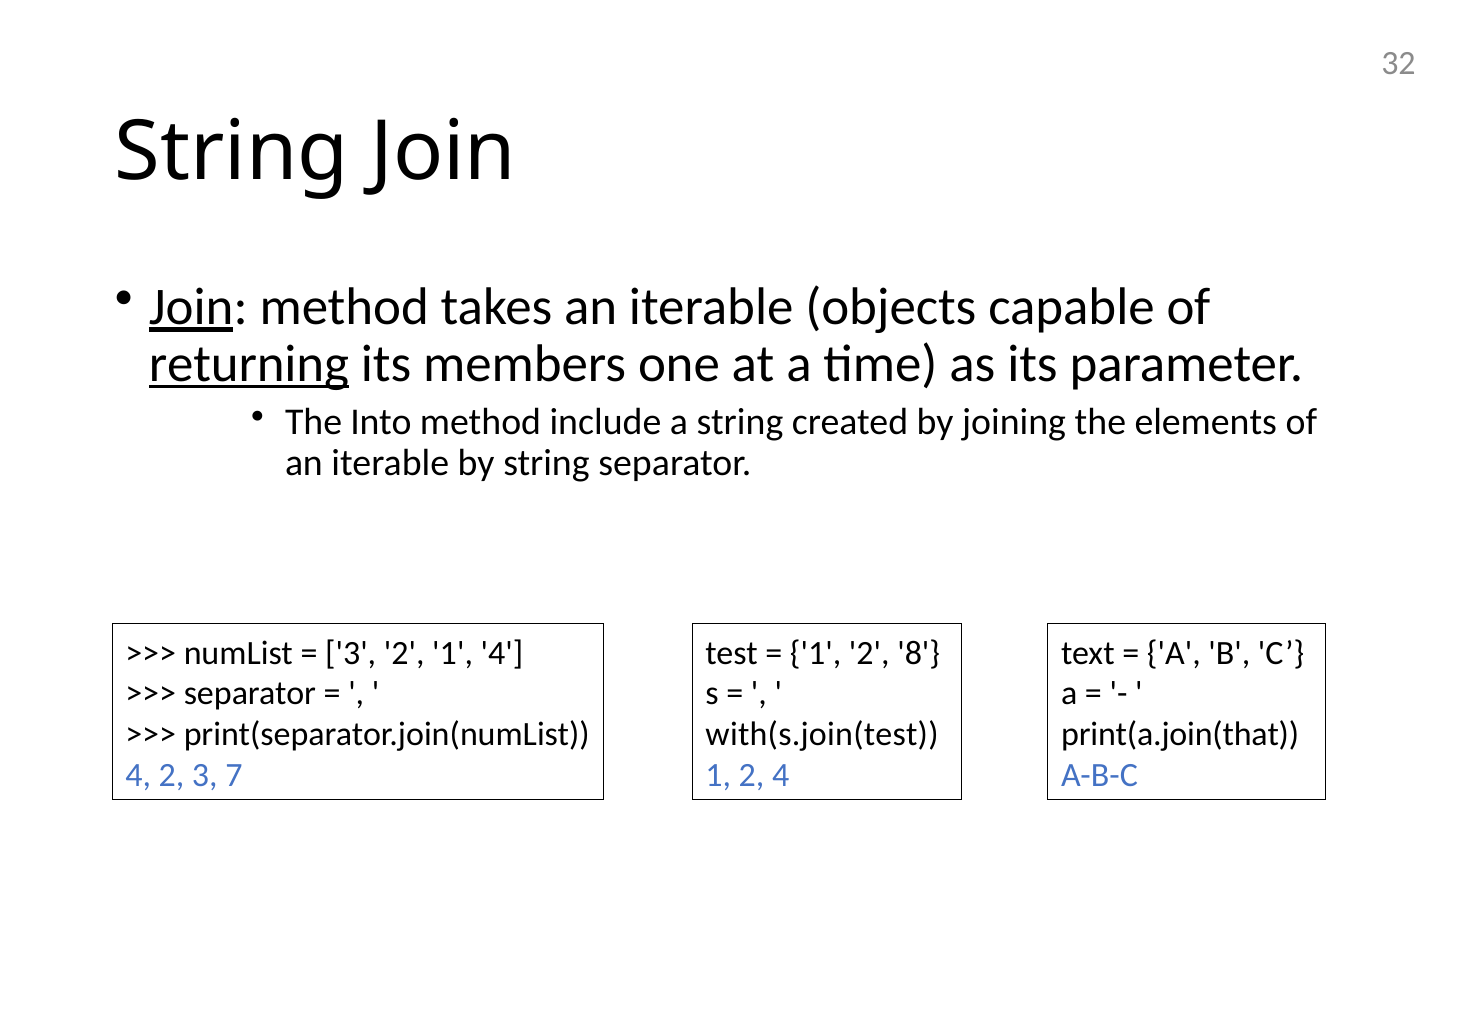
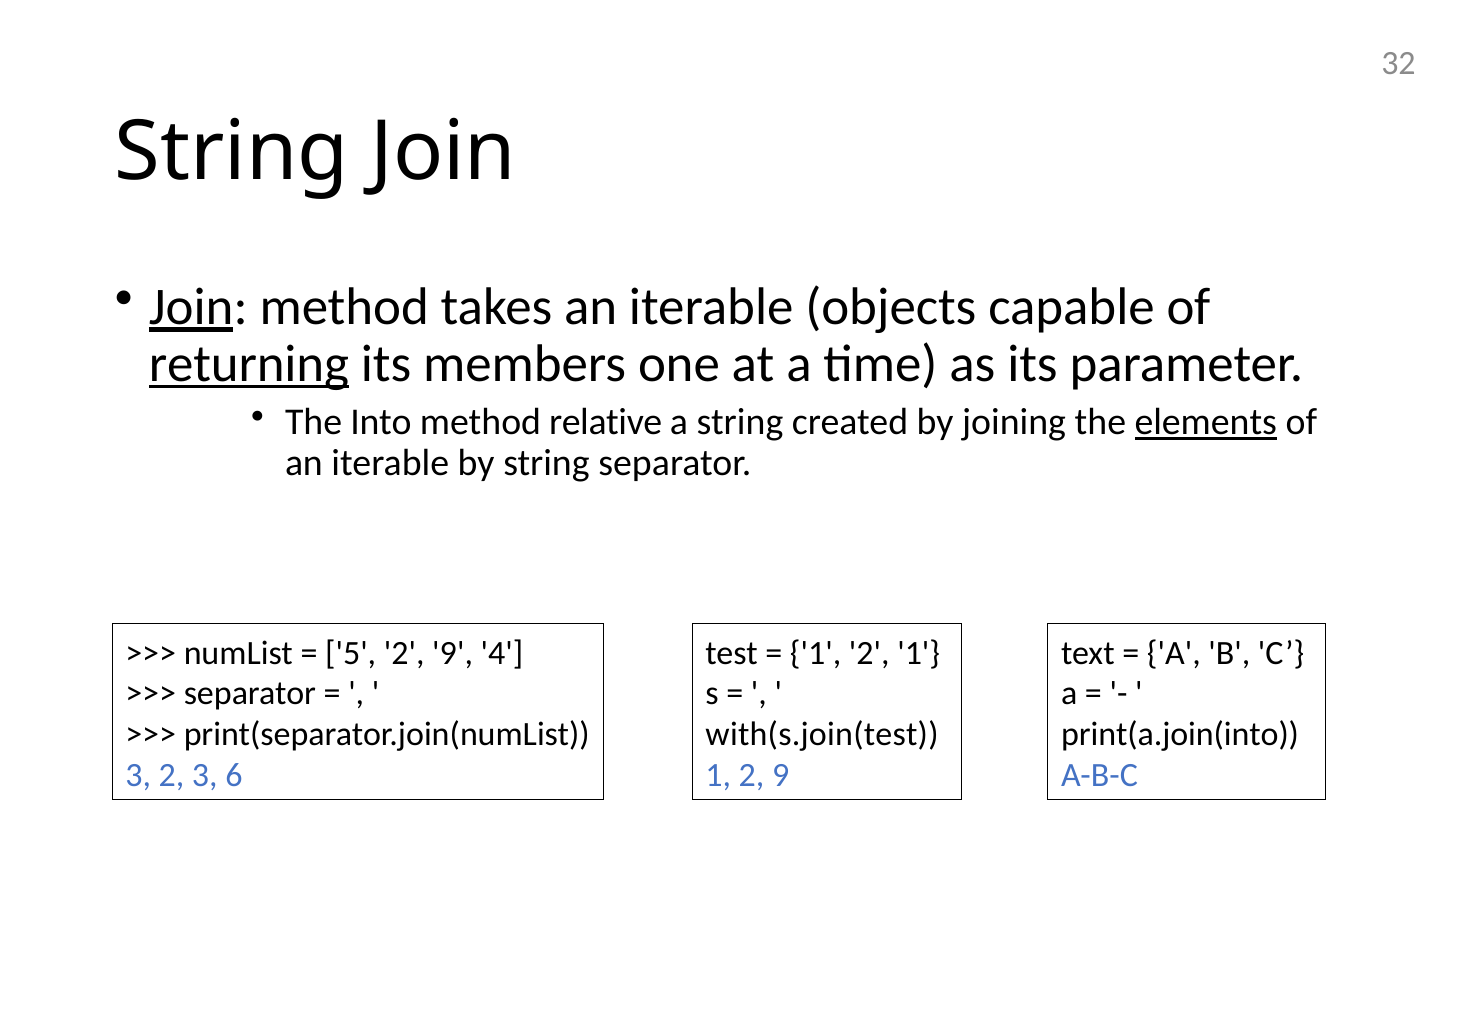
include: include -> relative (606, 422)
elements underline: none -> present (1206, 422)
3: 3 -> 5 (351, 653)
1: 1 -> 9 (453, 653)
2 8: 8 -> 1 (919, 653)
print(a.join(that: print(a.join(that -> print(a.join(into (1180, 735)
4: 4 -> 3 (138, 776)
7: 7 -> 6 (234, 776)
1 2 4: 4 -> 9 (781, 776)
